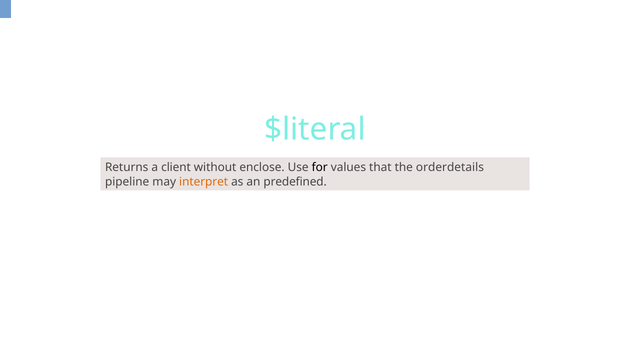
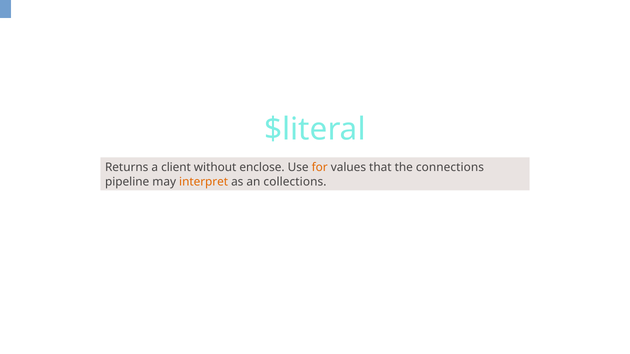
for colour: black -> orange (320, 168)
orderdetails: orderdetails -> connections (450, 168)
predefined: predefined -> collections (295, 182)
